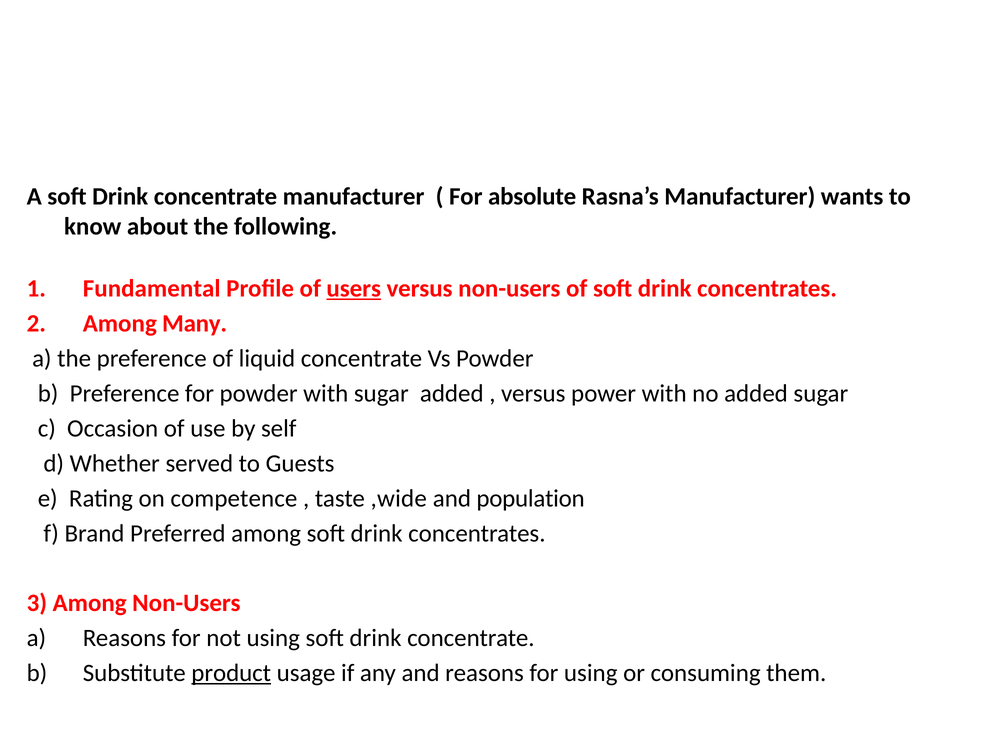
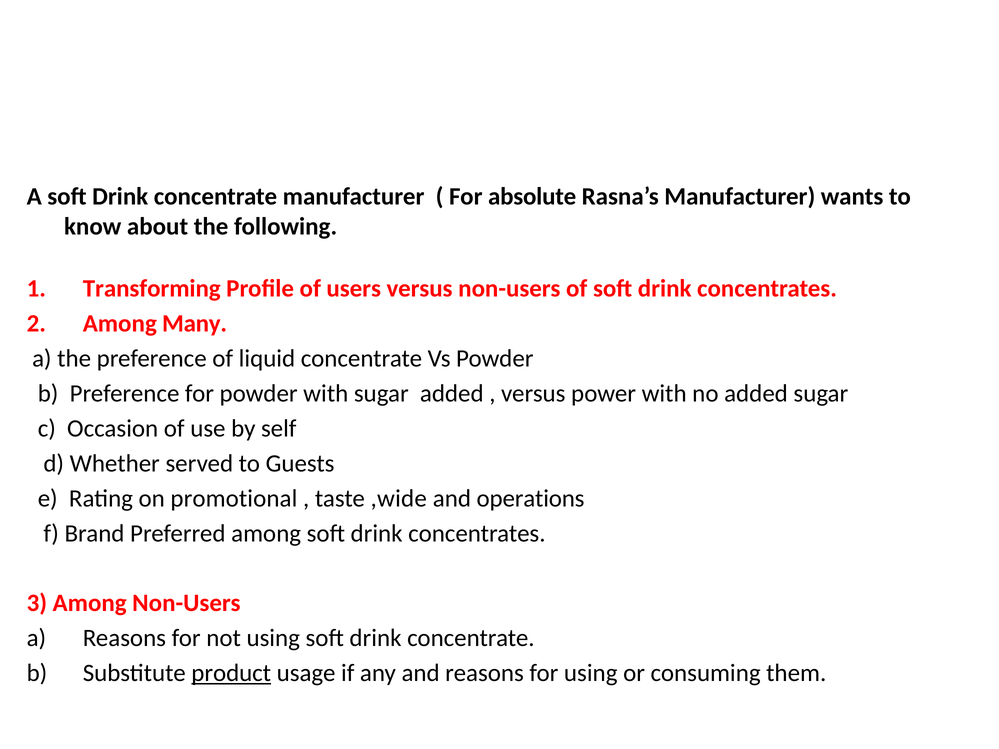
Fundamental: Fundamental -> Transforming (152, 289)
users underline: present -> none (354, 289)
competence: competence -> promotional (234, 499)
population: population -> operations (531, 499)
